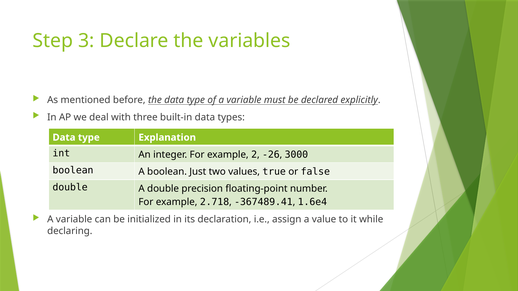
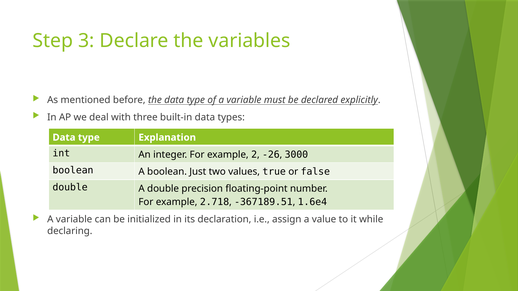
-367489.41: -367489.41 -> -367189.51 (263, 202)
